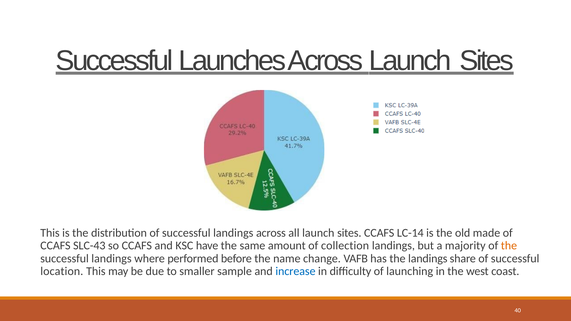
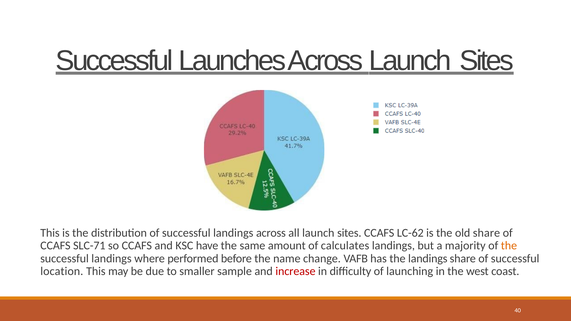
LC-14: LC-14 -> LC-62 (410, 233)
old made: made -> share (486, 233)
SLC-43: SLC-43 -> SLC-71 (89, 246)
collection: collection -> calculates (345, 246)
increase colour: blue -> red (295, 272)
